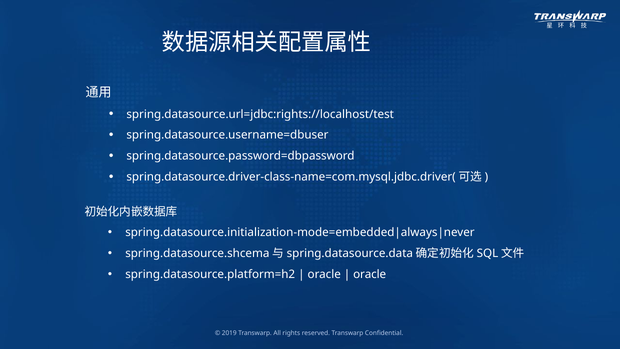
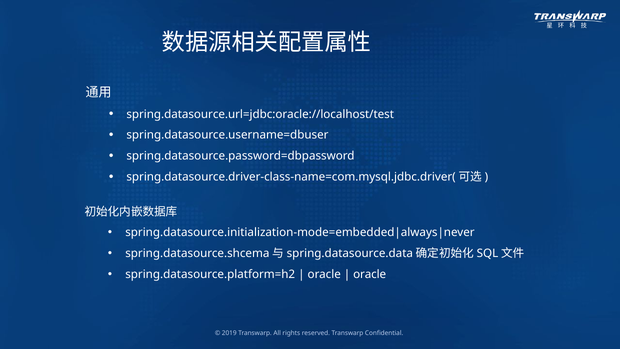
spring.datasource.url=jdbc:rights://localhost/test: spring.datasource.url=jdbc:rights://localhost/test -> spring.datasource.url=jdbc:oracle://localhost/test (260, 114)
